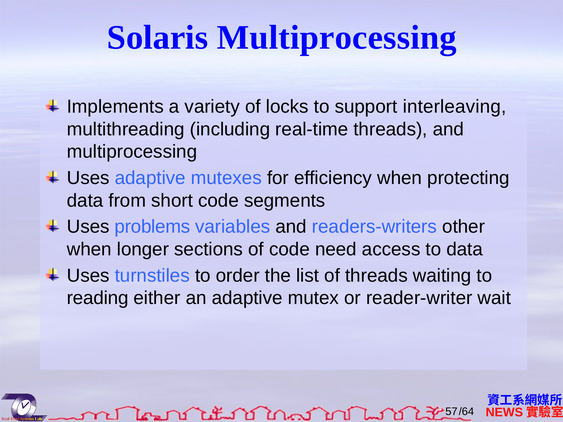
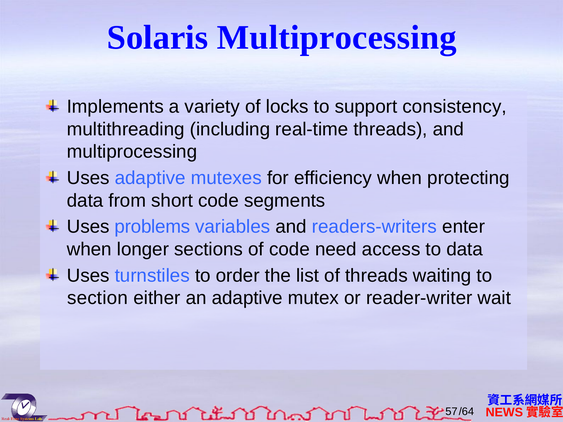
interleaving: interleaving -> consistency (455, 107)
other: other -> enter (464, 227)
reading: reading -> section (97, 298)
